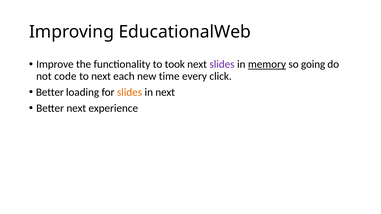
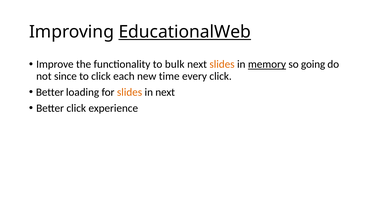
EducationalWeb underline: none -> present (185, 32)
took: took -> bulk (175, 64)
slides colour: purple -> orange (222, 64)
code: code -> since (65, 76)
to next: next -> click (101, 76)
Better next: next -> click (76, 108)
